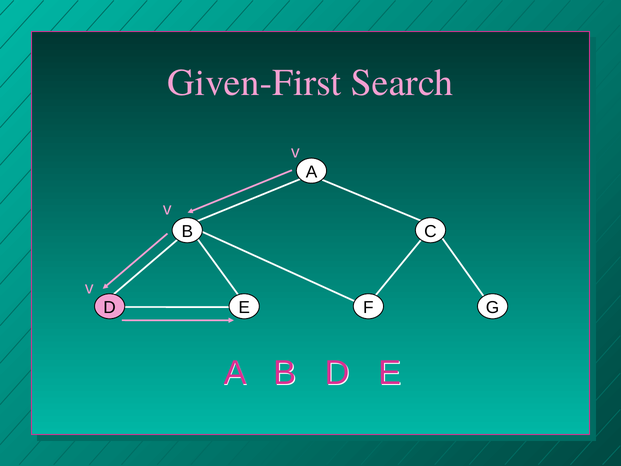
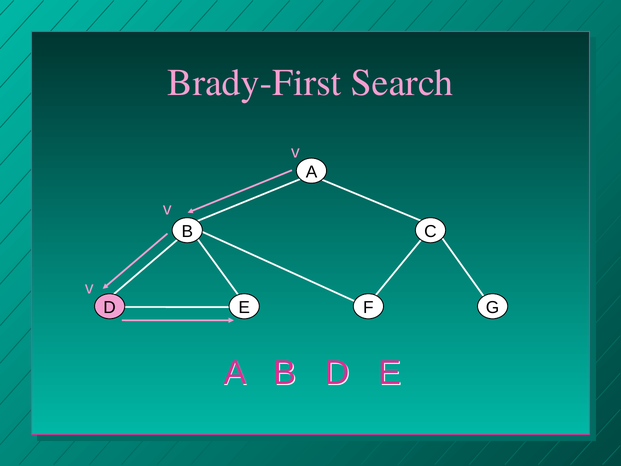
Given-First: Given-First -> Brady-First (254, 83)
